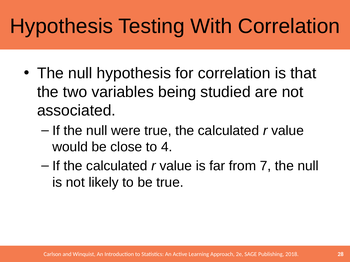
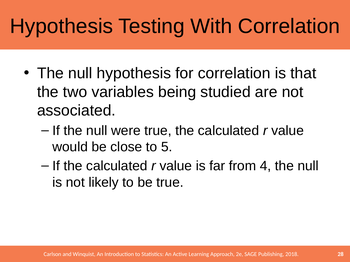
4: 4 -> 5 (167, 147)
7: 7 -> 4 (265, 166)
